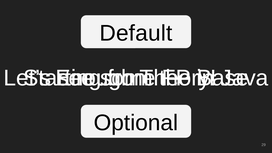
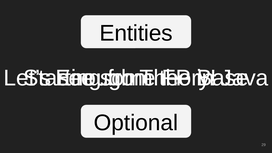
Default: Default -> Entities (136, 33)
